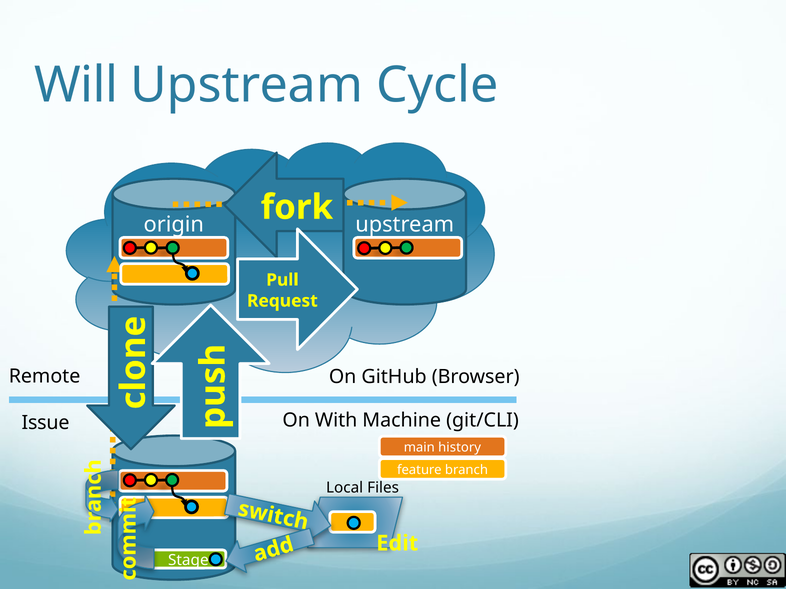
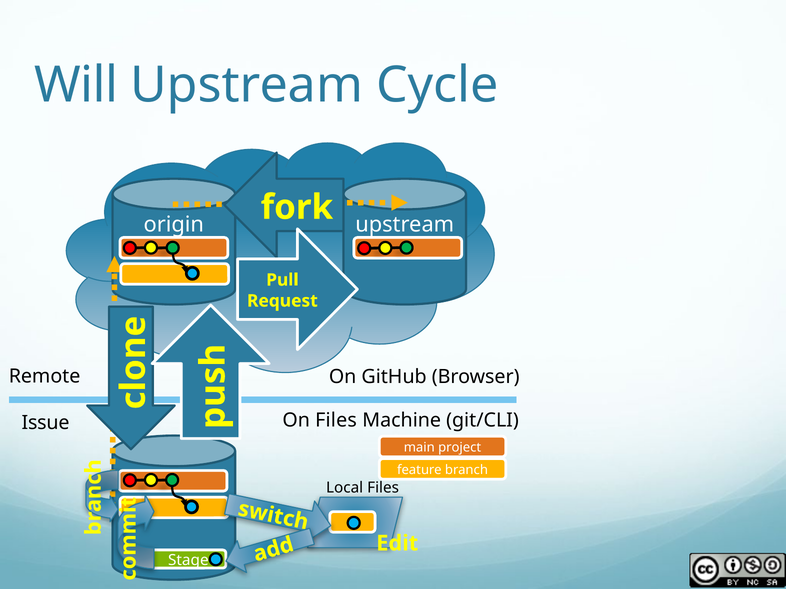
On With: With -> Files (336, 421)
history: history -> project (460, 448)
